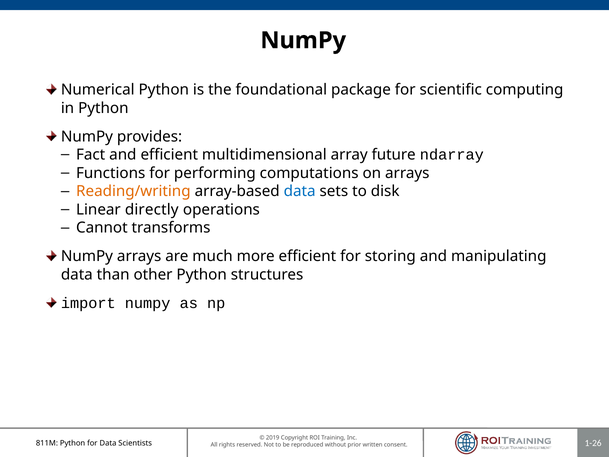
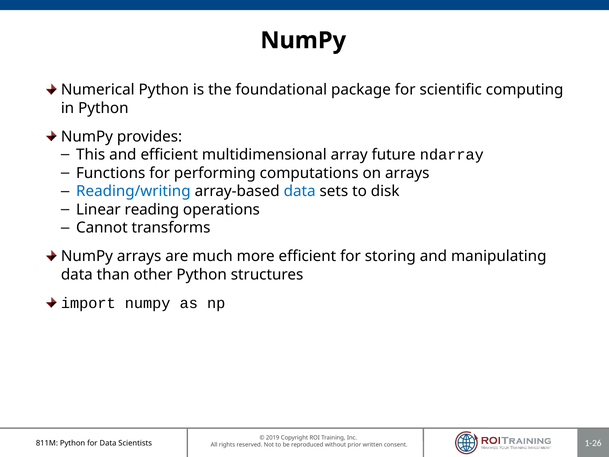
Fact: Fact -> This (91, 155)
Reading/writing colour: orange -> blue (133, 191)
directly: directly -> reading (152, 209)
